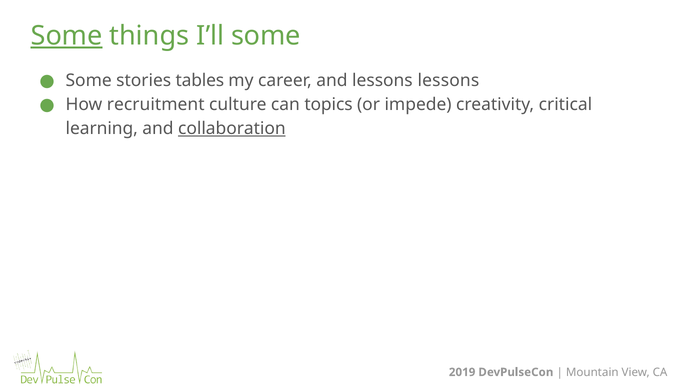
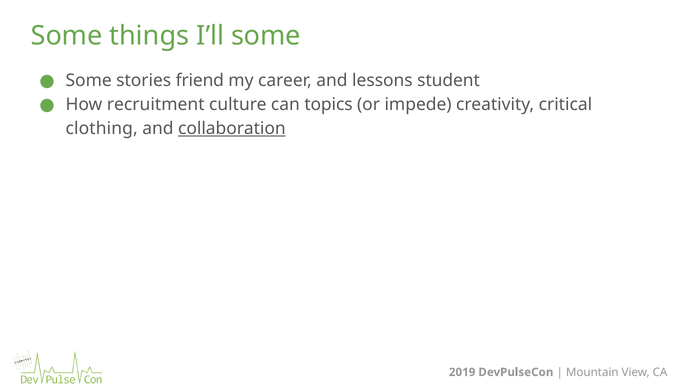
Some underline: present -> none (67, 36)
tables: tables -> friend (200, 81)
lessons lessons: lessons -> student (449, 81)
learning: learning -> clothing (102, 129)
